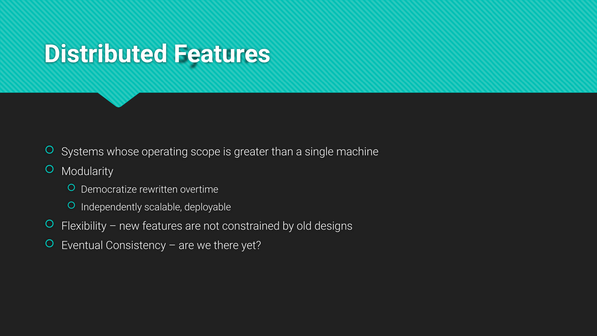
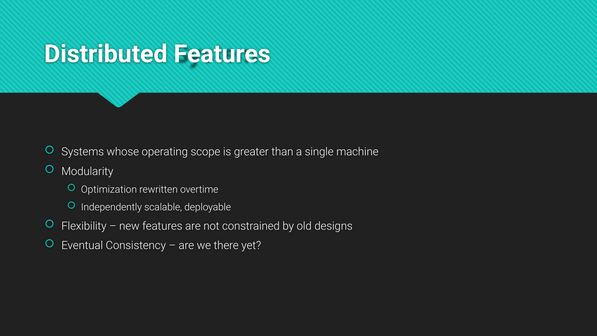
Democratize: Democratize -> Optimization (109, 190)
